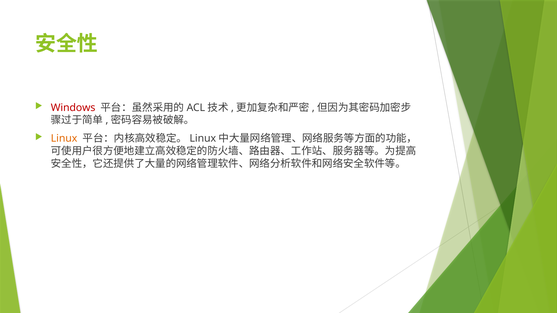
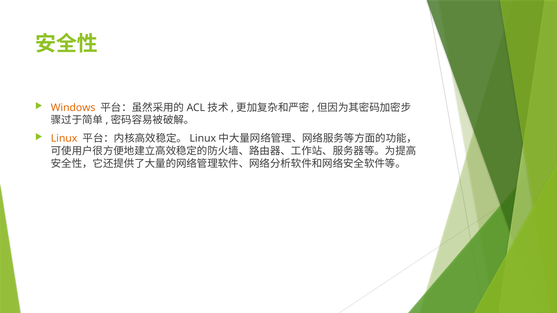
Windows colour: red -> orange (73, 108)
